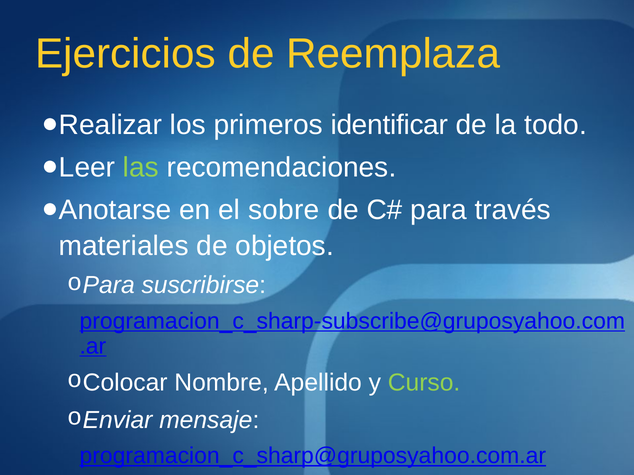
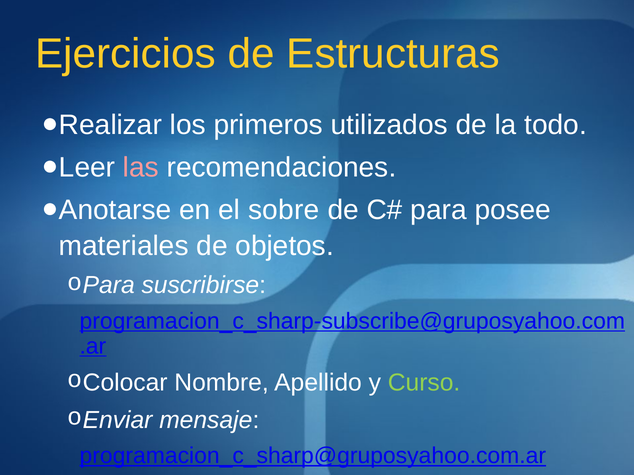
Reemplaza: Reemplaza -> Estructuras (393, 54)
identificar: identificar -> utilizados (389, 125)
las colour: light green -> pink (141, 168)
través: través -> posee (513, 210)
